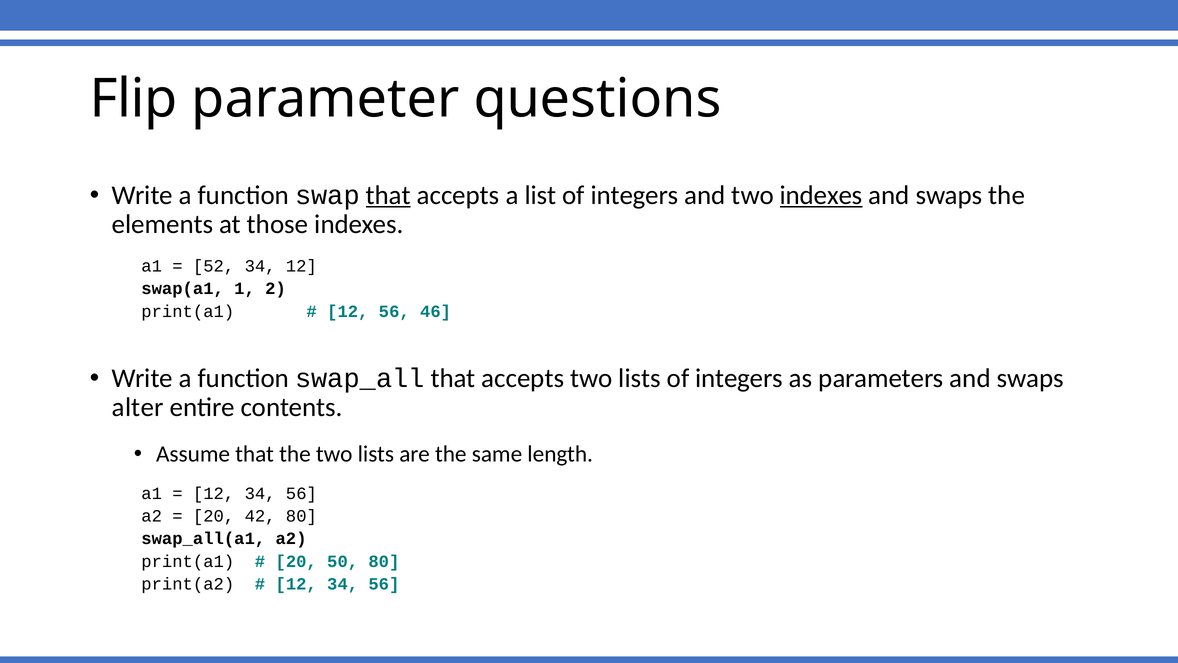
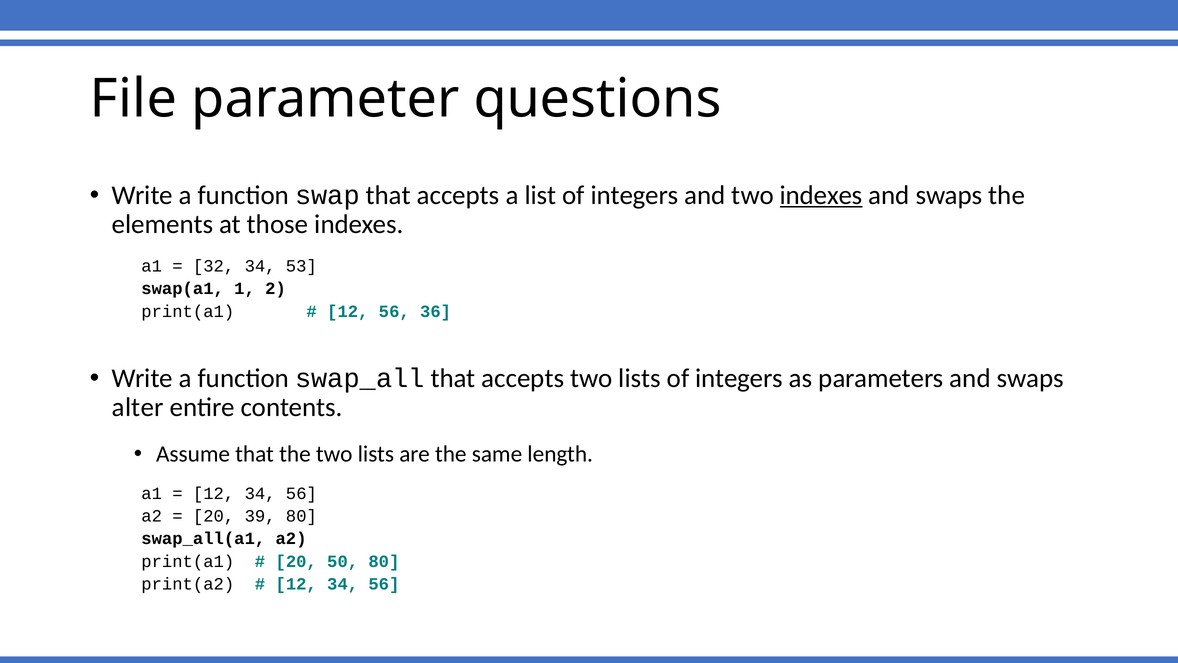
Flip: Flip -> File (133, 99)
that underline: present -> none (388, 195)
52: 52 -> 32 (214, 266)
34 12: 12 -> 53 (301, 266)
46: 46 -> 36 (436, 311)
42: 42 -> 39 (260, 516)
